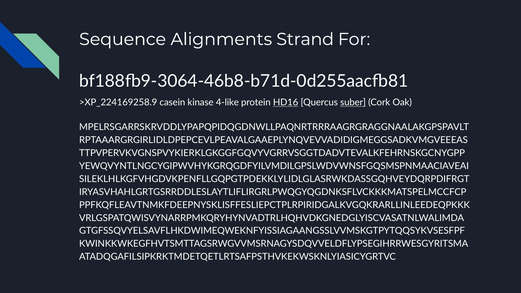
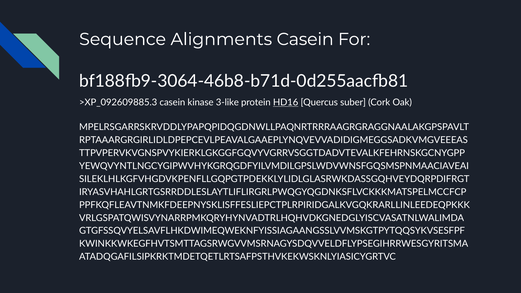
Alignments Strand: Strand -> Casein (305, 39)
>XP_224169258.9: >XP_224169258.9 -> >XP_092609885.3 (118, 103)
4-like: 4-like -> 3-like (227, 103)
suber underline: present -> none (353, 103)
